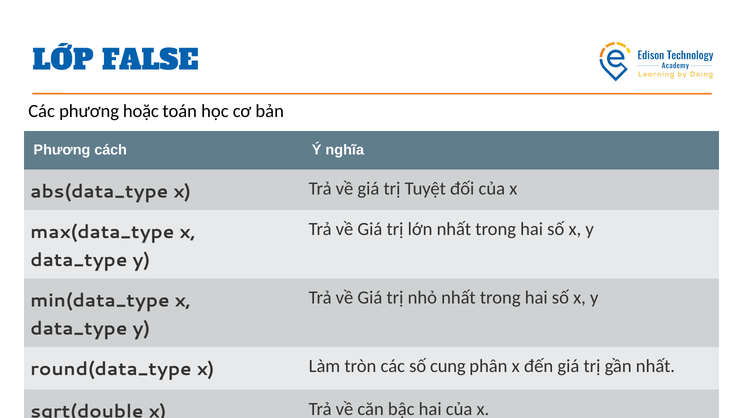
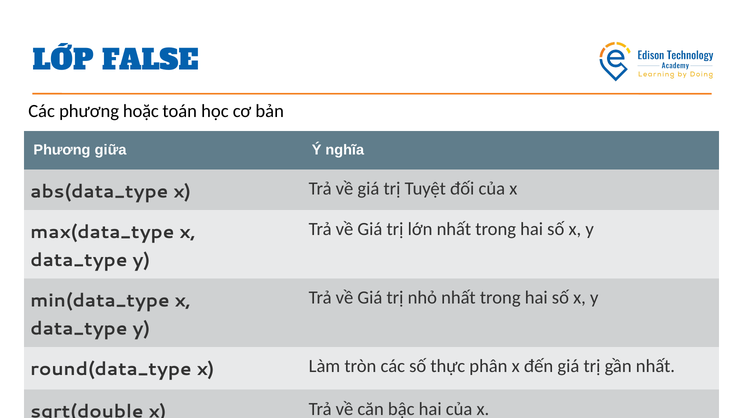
cách: cách -> giữa (111, 150)
cung: cung -> thực (448, 367)
